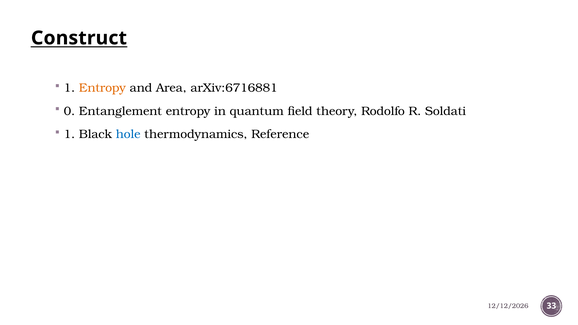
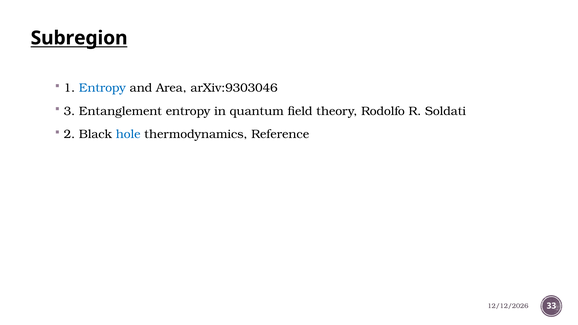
Construct: Construct -> Subregion (79, 38)
Entropy colour: orange -> blue (102, 88)
arXiv:6716881: arXiv:6716881 -> arXiv:9303046 (234, 88)
0: 0 -> 3 (69, 111)
1: 1 -> 2 (69, 134)
